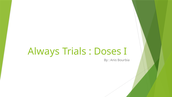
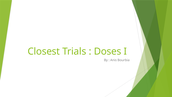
Always: Always -> Closest (44, 51)
